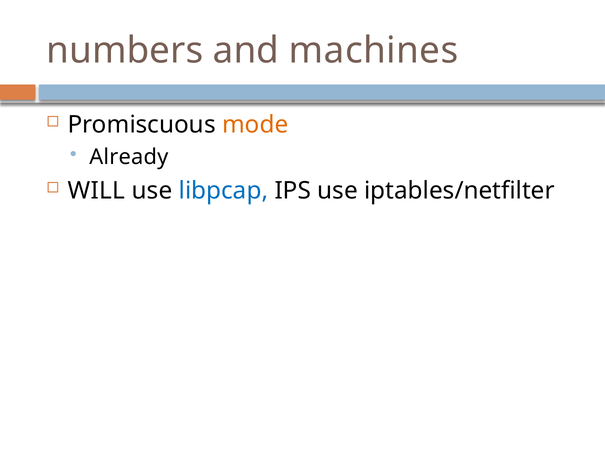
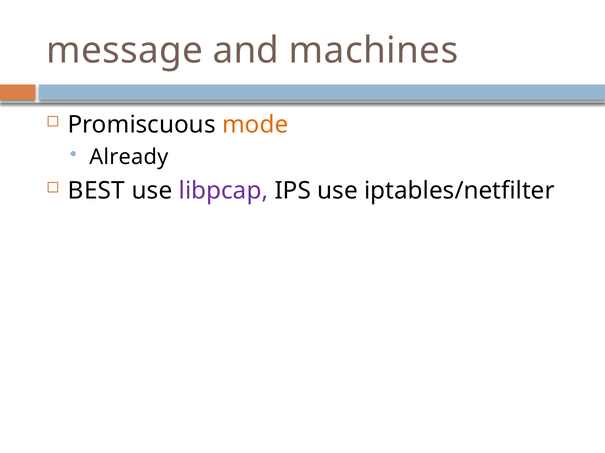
numbers: numbers -> message (125, 50)
WILL: WILL -> BEST (97, 191)
libpcap colour: blue -> purple (223, 191)
